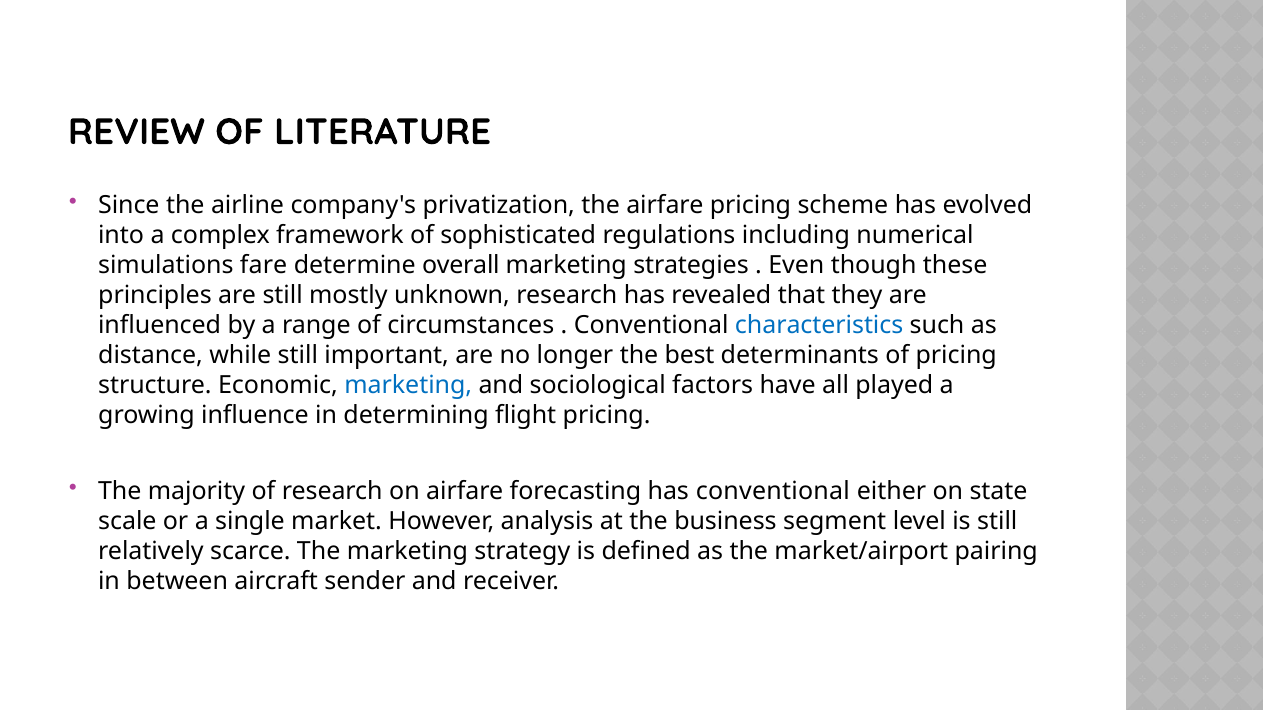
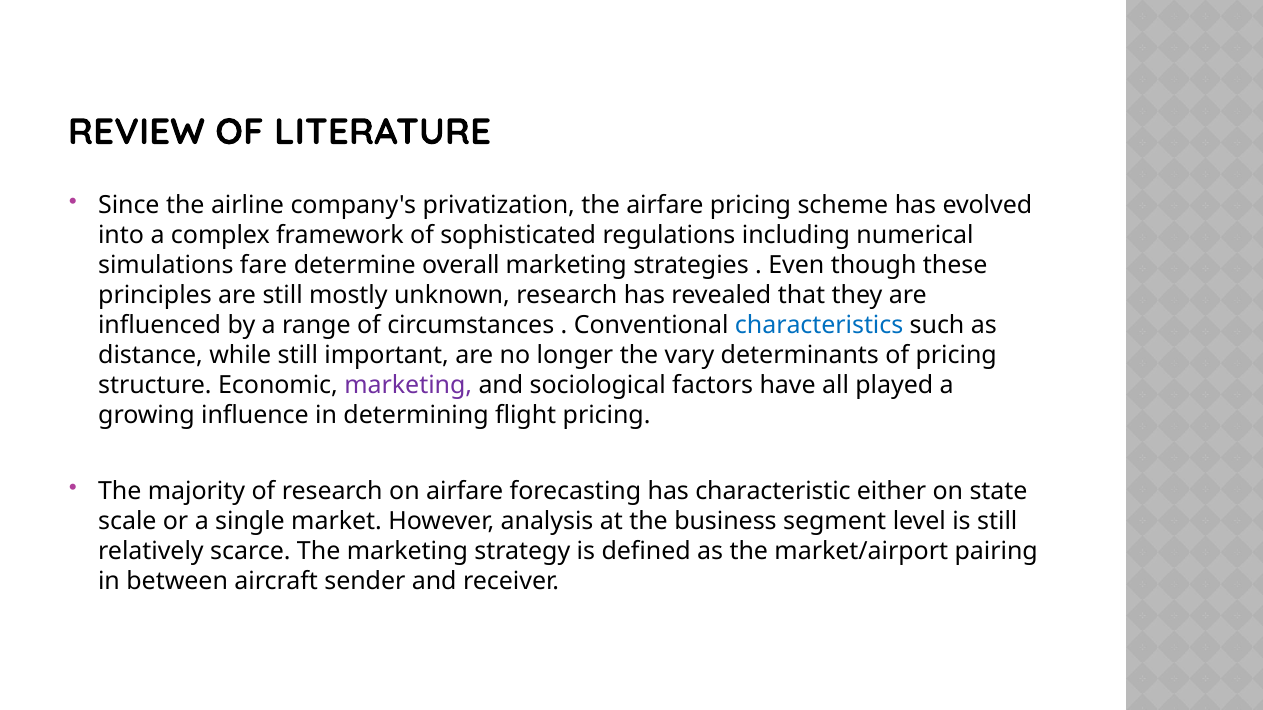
best: best -> vary (689, 356)
marketing colour: blue -> purple (408, 386)
has conventional: conventional -> characteristic (773, 491)
